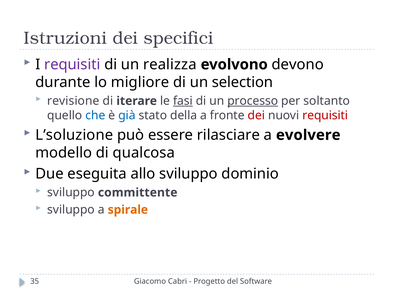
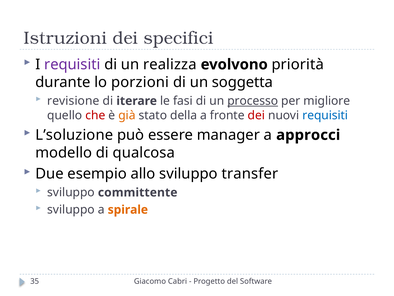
devono: devono -> priorità (298, 64)
migliore: migliore -> porzioni (140, 82)
selection: selection -> soggetta (242, 82)
fasi underline: present -> none (183, 101)
soltanto: soltanto -> migliore (327, 101)
che colour: blue -> red (95, 115)
già colour: blue -> orange (127, 115)
requisiti colour: red -> blue (325, 115)
rilasciare: rilasciare -> manager (228, 135)
evolvere: evolvere -> approcci (308, 135)
eseguita: eseguita -> esempio (97, 174)
dominio: dominio -> transfer (250, 174)
